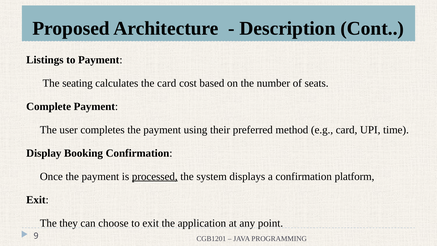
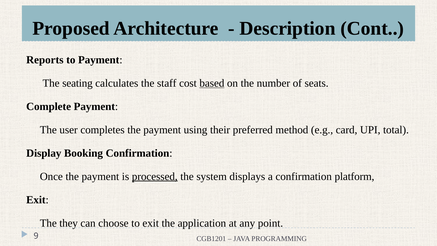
Listings: Listings -> Reports (45, 60)
the card: card -> staff (167, 83)
based underline: none -> present (212, 83)
time: time -> total (396, 130)
